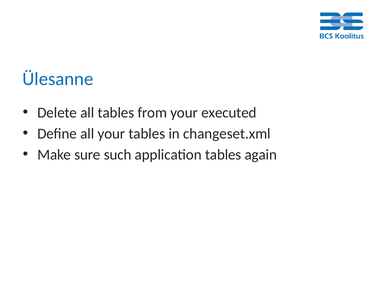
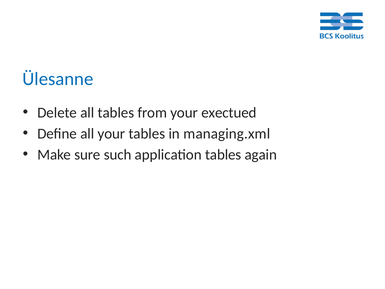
executed: executed -> exectued (229, 112)
changeset.xml: changeset.xml -> managing.xml (227, 133)
